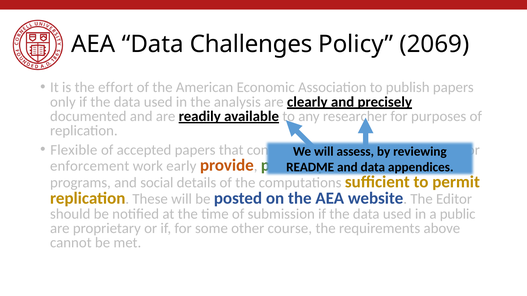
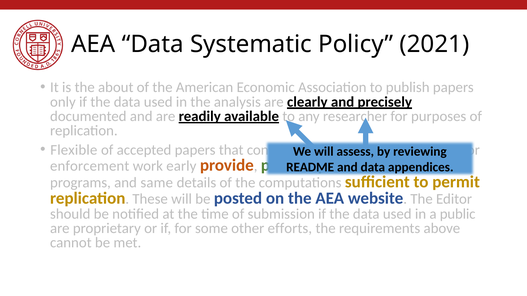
Challenges: Challenges -> Systematic (251, 44)
2069: 2069 -> 2021 (434, 44)
effort: effort -> about (116, 88)
social: social -> same (157, 183)
course: course -> efforts (290, 229)
